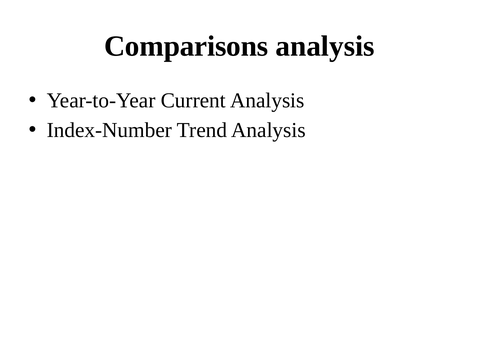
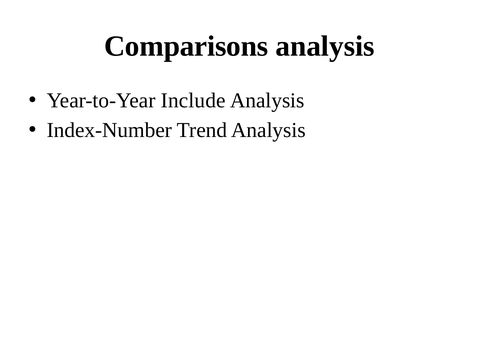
Current: Current -> Include (193, 101)
